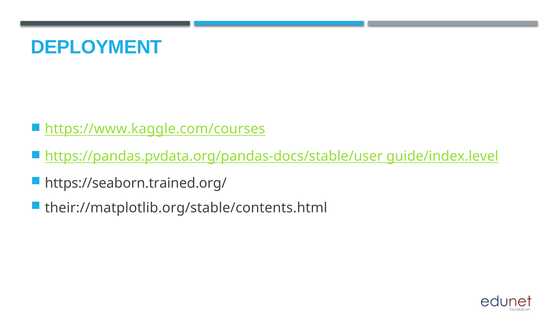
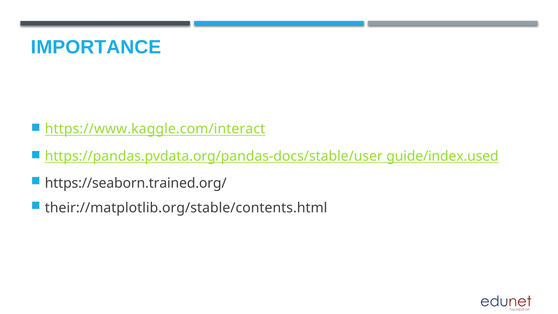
DEPLOYMENT: DEPLOYMENT -> IMPORTANCE (96, 47)
https://www.kaggle.com/courses: https://www.kaggle.com/courses -> https://www.kaggle.com/interact (155, 129)
guide/index.level: guide/index.level -> guide/index.used (442, 156)
